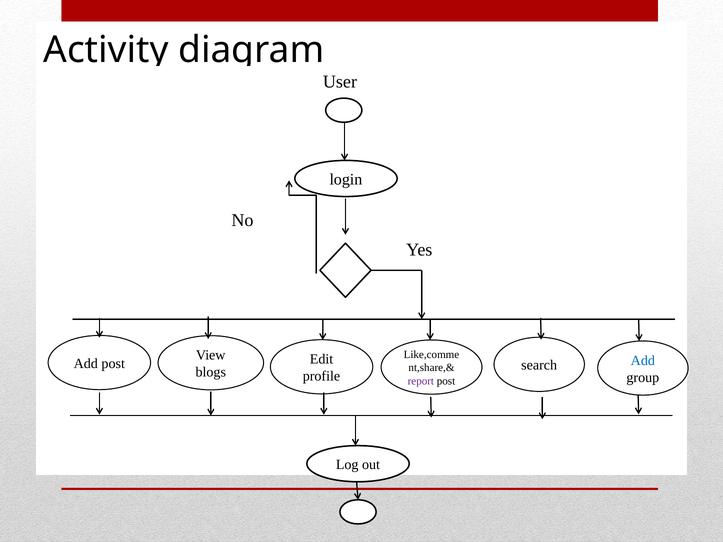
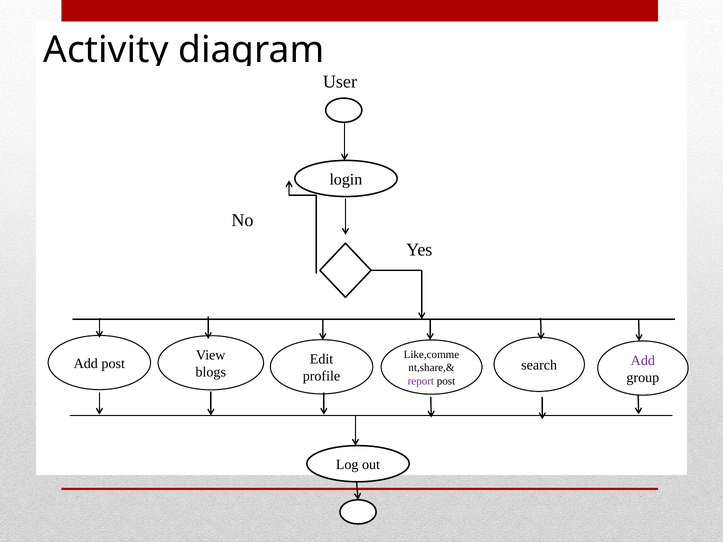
Add colour: blue -> purple (643, 361)
